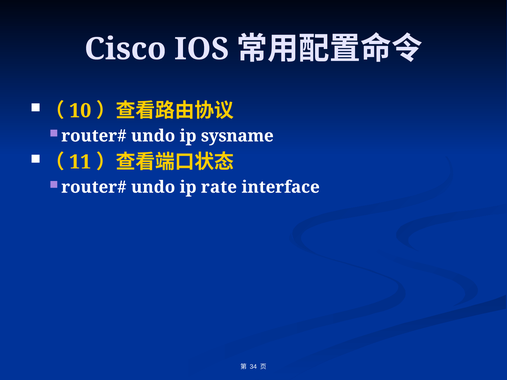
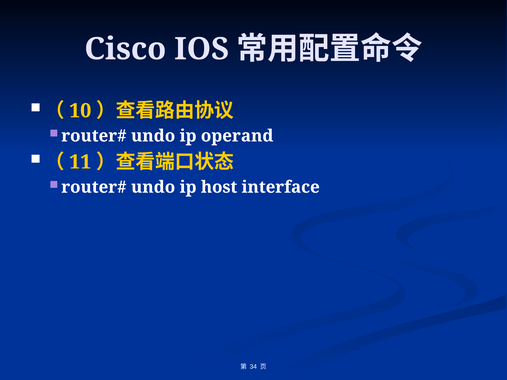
sysname: sysname -> operand (237, 136)
rate: rate -> host (219, 187)
